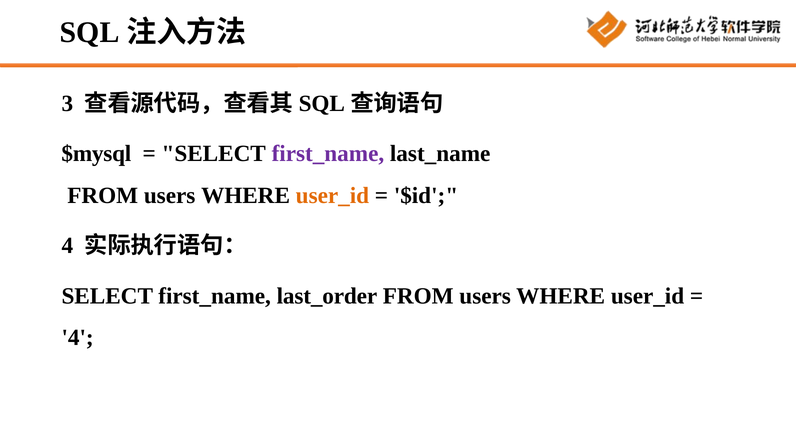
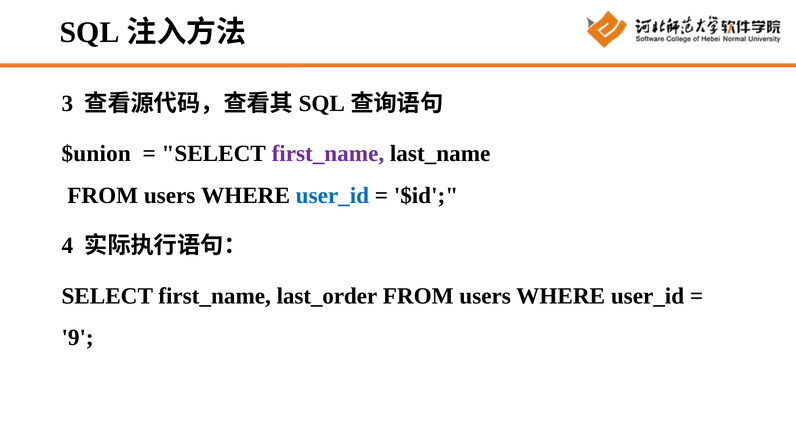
$mysql: $mysql -> $union (96, 154)
user_id colour: orange -> blue (332, 196)
4: 4 -> 9 (78, 338)
